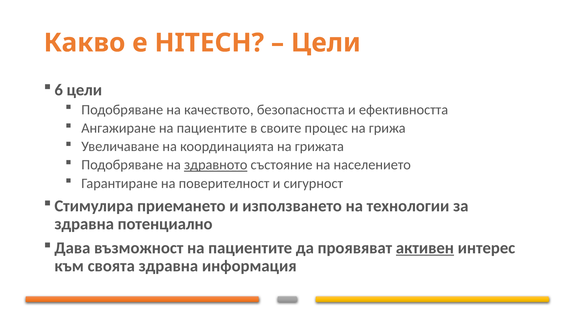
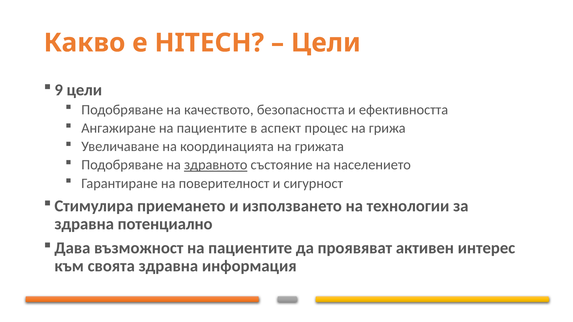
6: 6 -> 9 (59, 90)
своите: своите -> аспект (281, 128)
активен underline: present -> none (425, 248)
